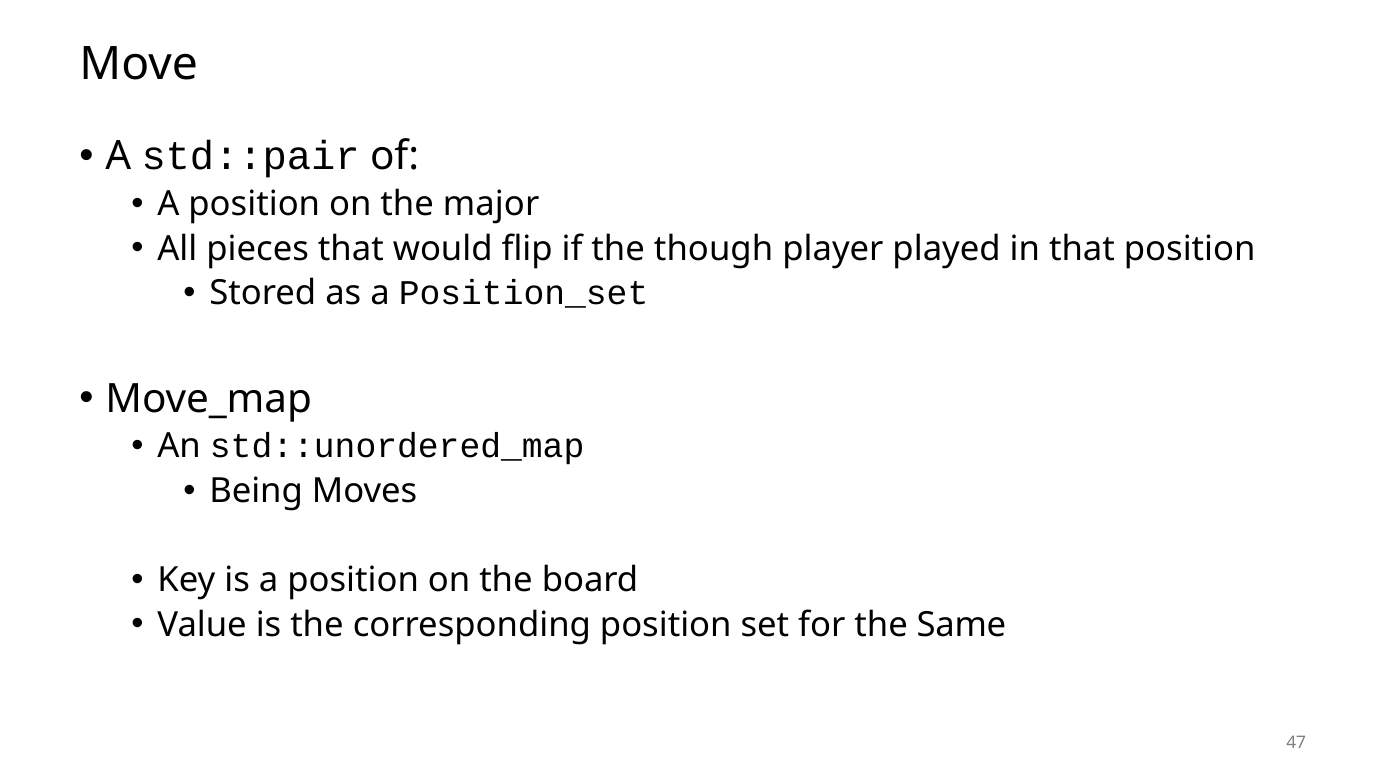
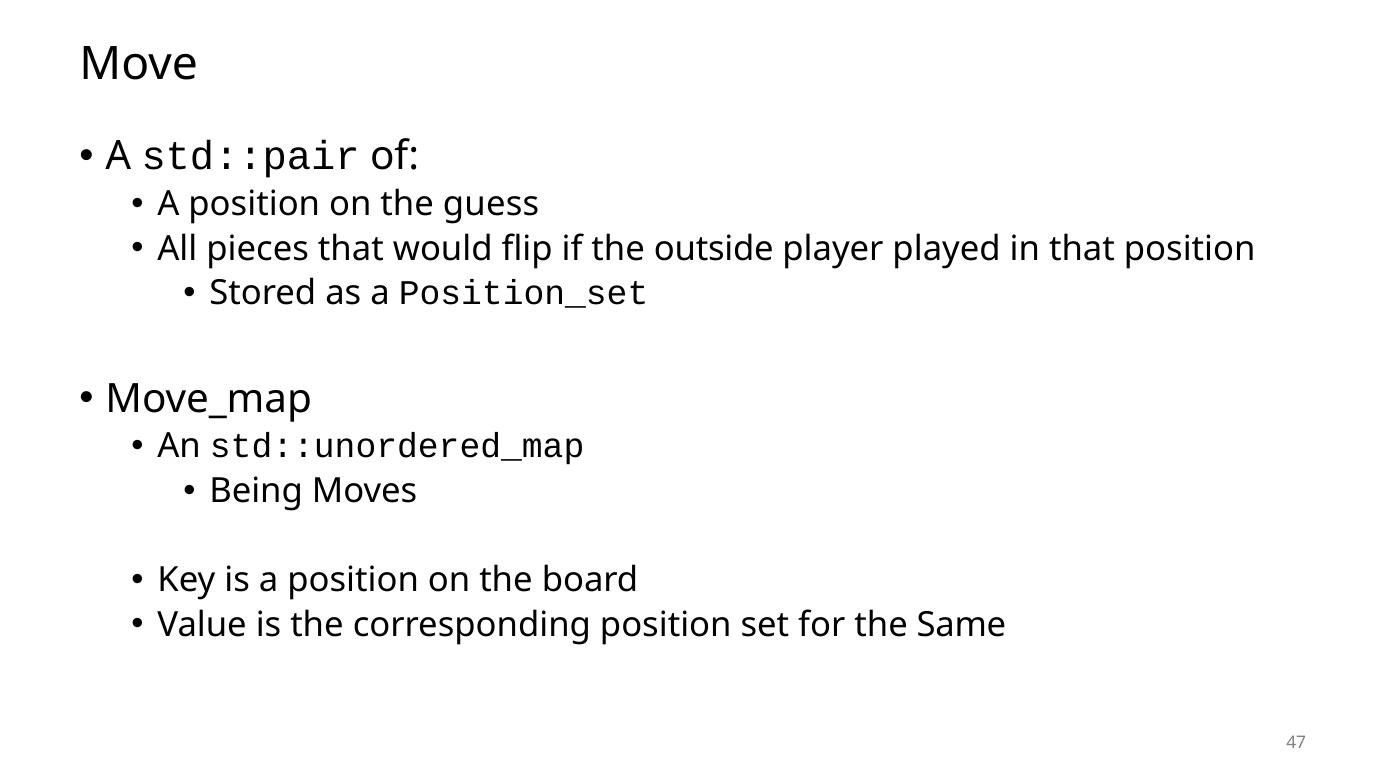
major: major -> guess (491, 205)
though: though -> outside (714, 249)
